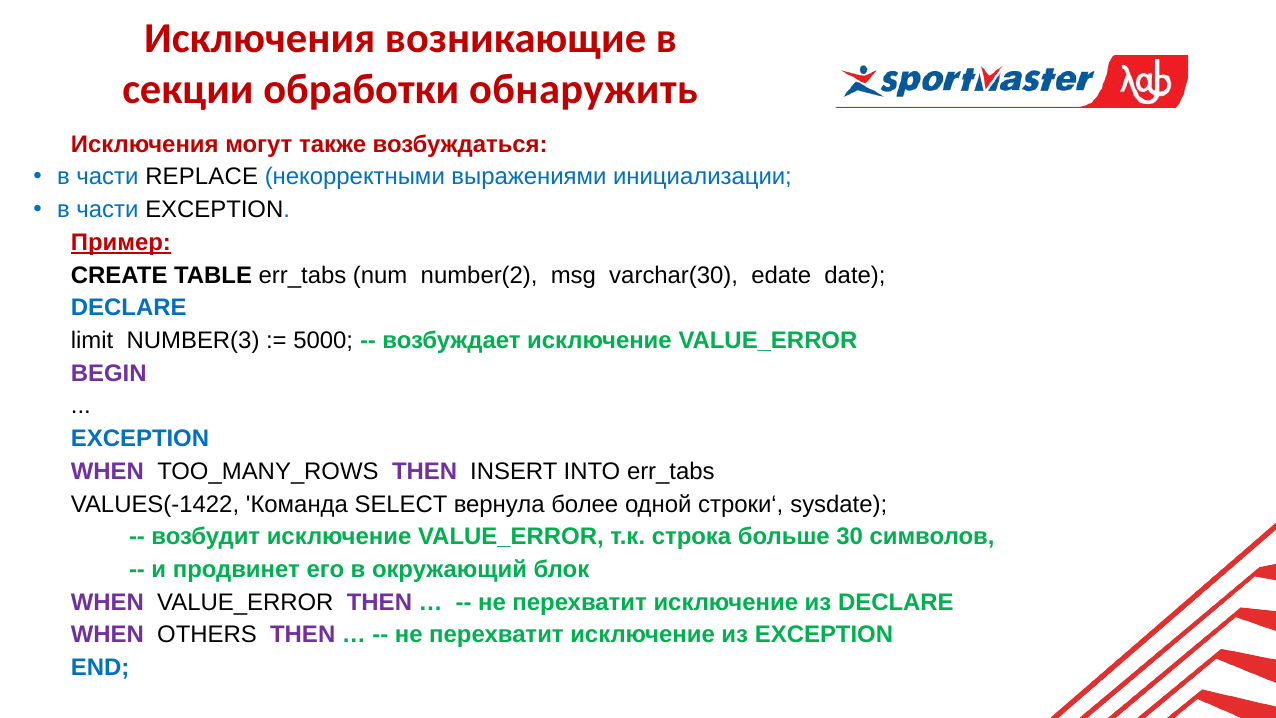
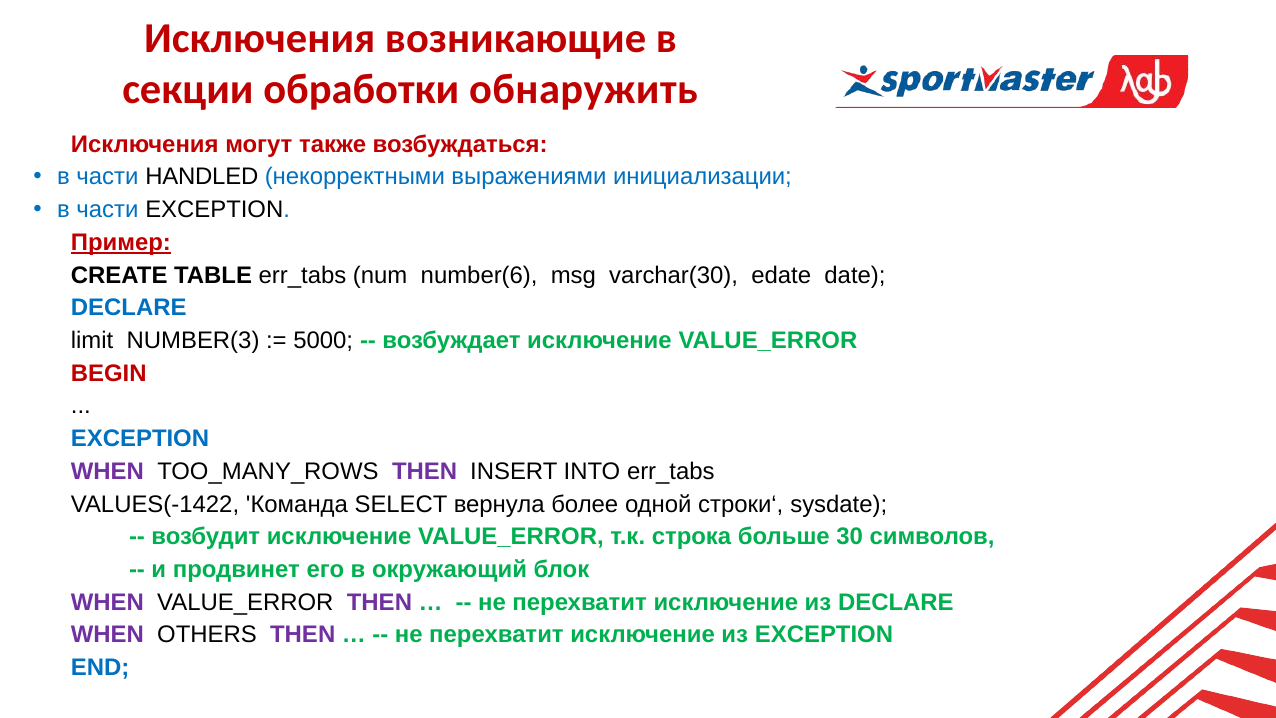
REPLACE: REPLACE -> HANDLED (202, 177)
number(2: number(2 -> number(6 (479, 275)
BEGIN colour: purple -> red (109, 373)
